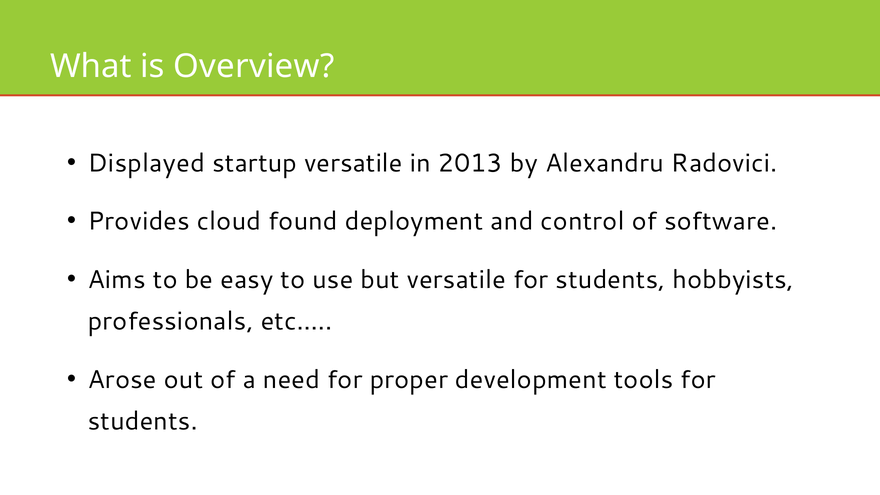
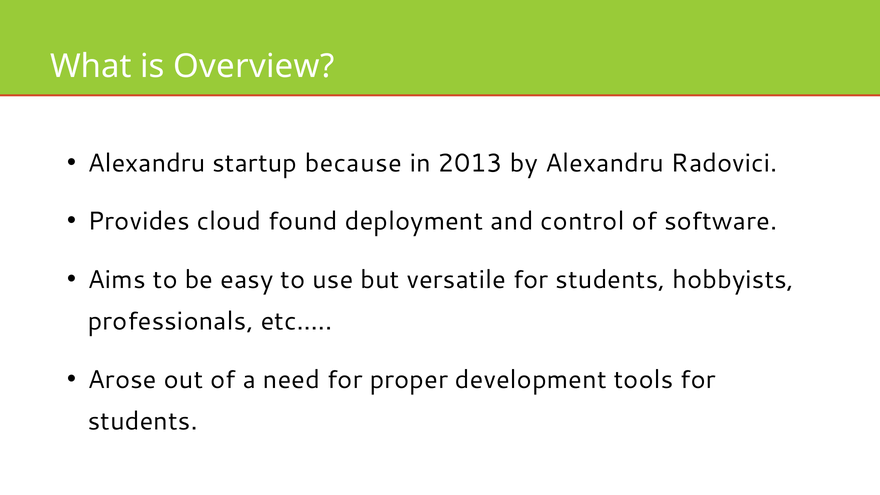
Displayed: Displayed -> Alexandru (147, 163)
startup versatile: versatile -> because (353, 163)
